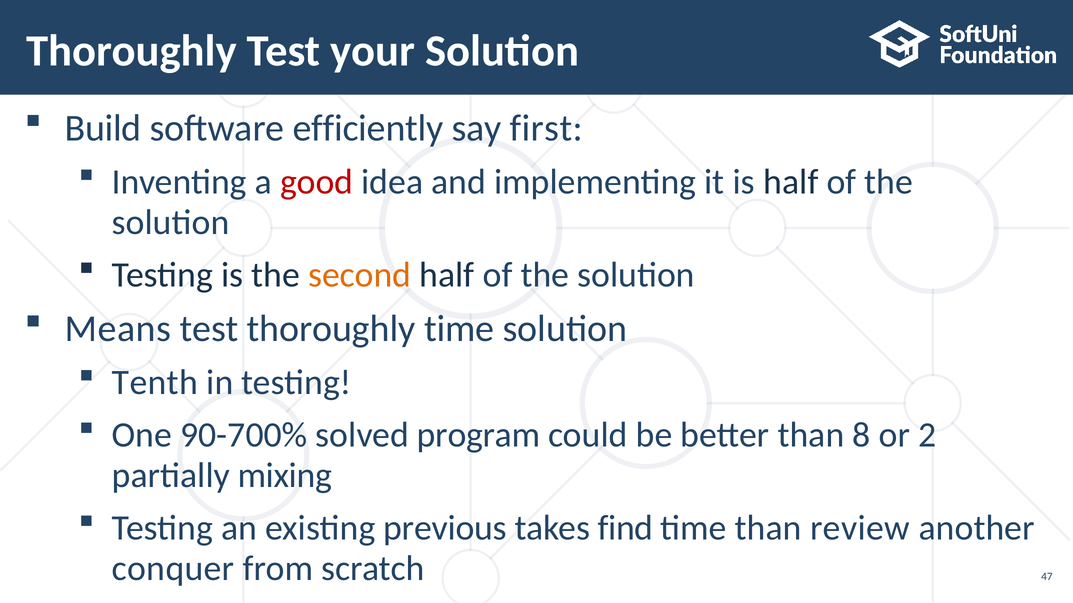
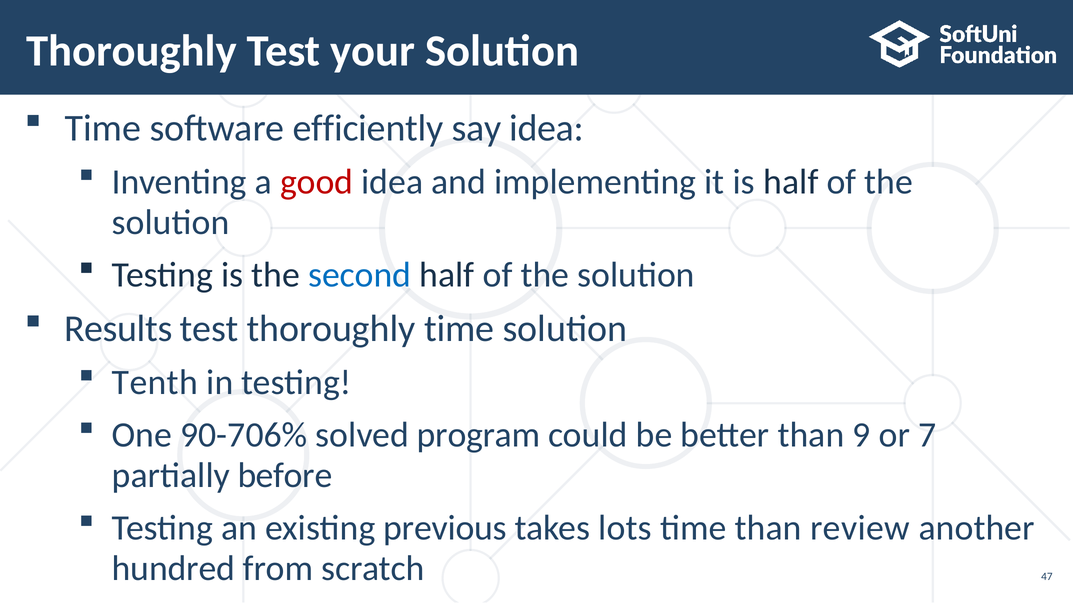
Build: Build -> Time (103, 128)
say first: first -> idea (547, 128)
second colour: orange -> blue (360, 275)
Means: Means -> Results (118, 329)
90-700%: 90-700% -> 90-706% (244, 436)
8: 8 -> 9 (861, 436)
2: 2 -> 7 (927, 436)
mixing: mixing -> before (285, 476)
find: find -> lots (625, 529)
conquer: conquer -> hundred (173, 569)
